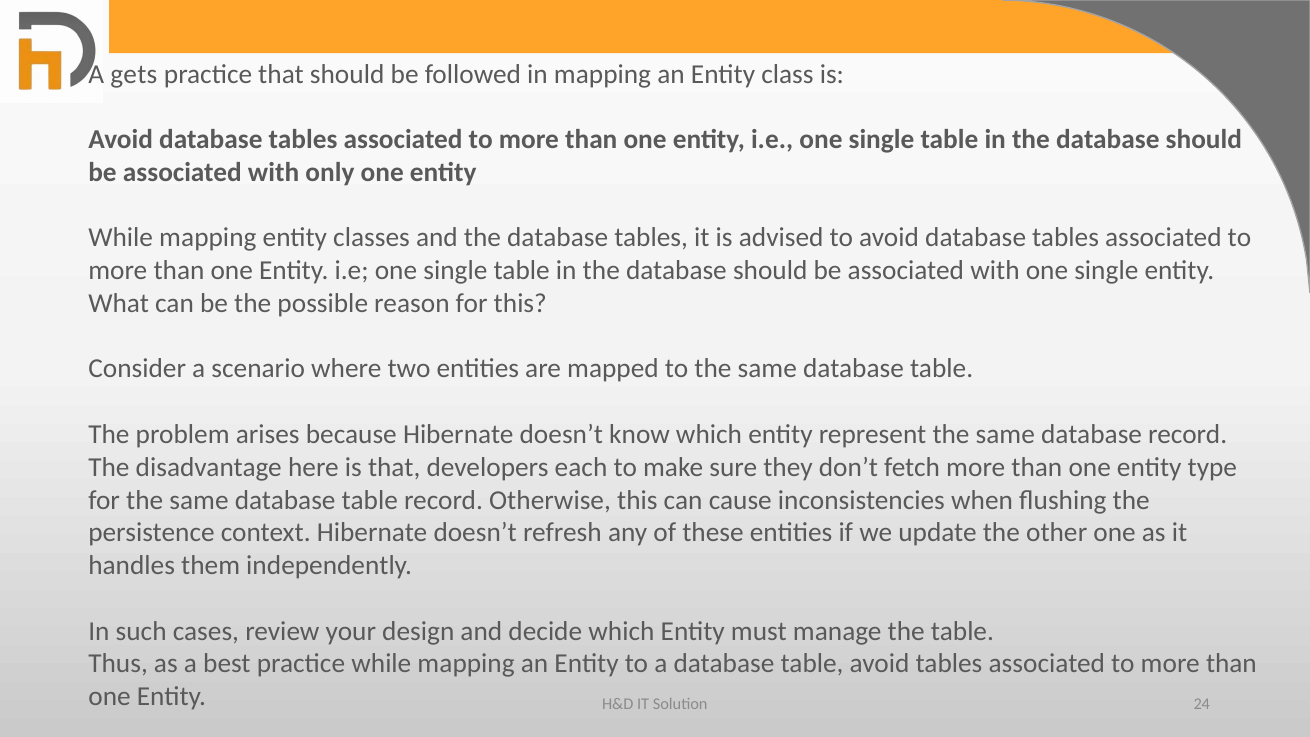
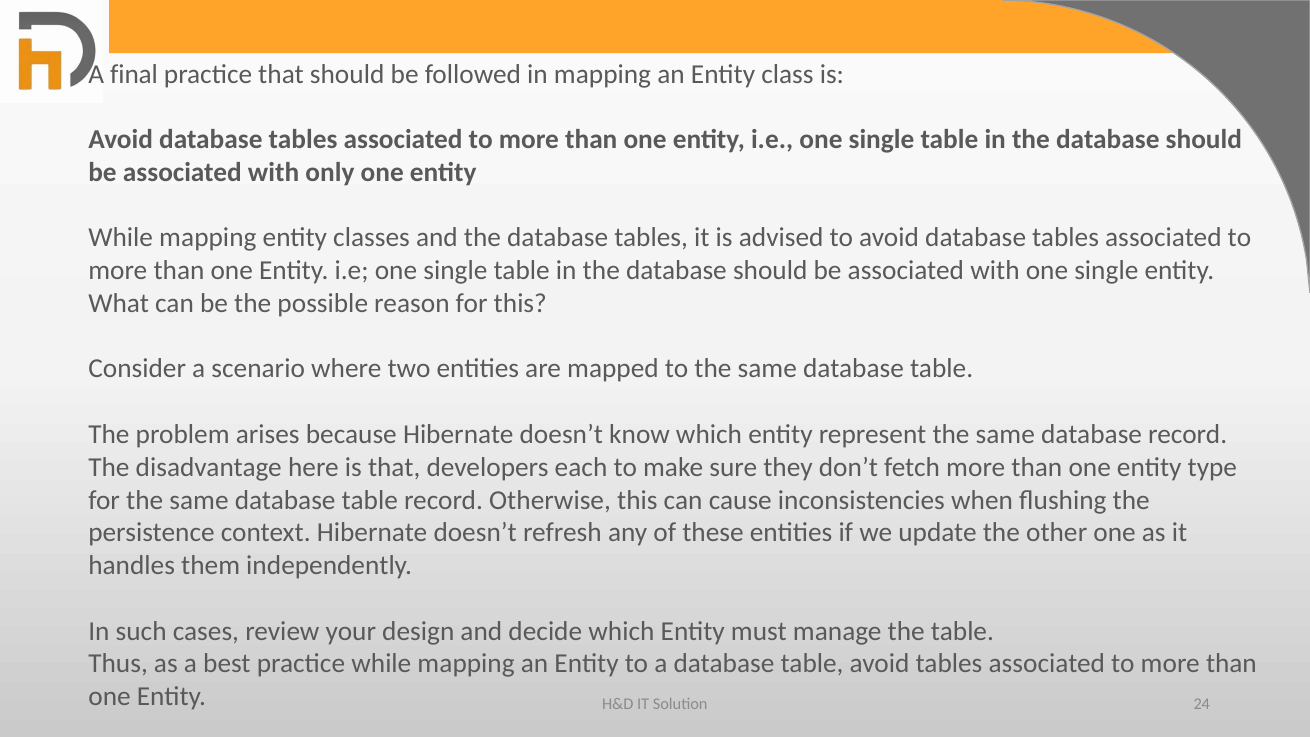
gets: gets -> final (134, 74)
